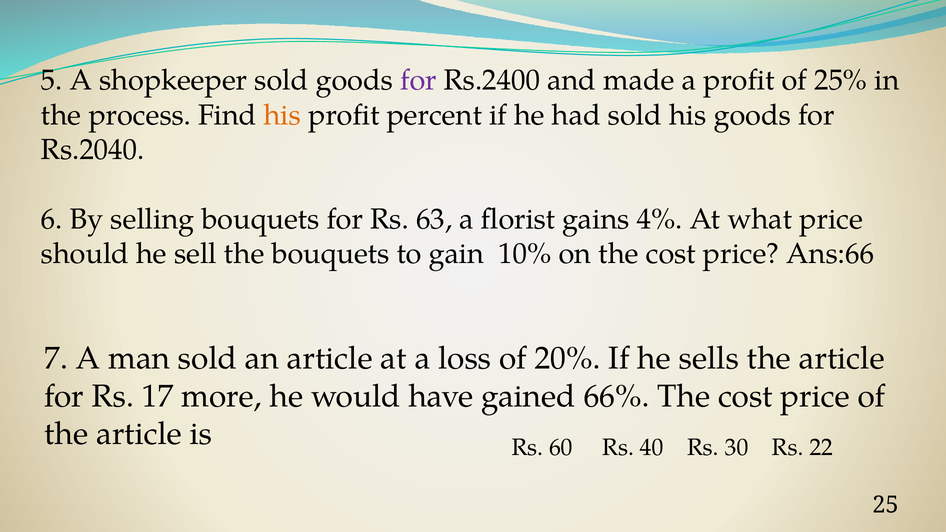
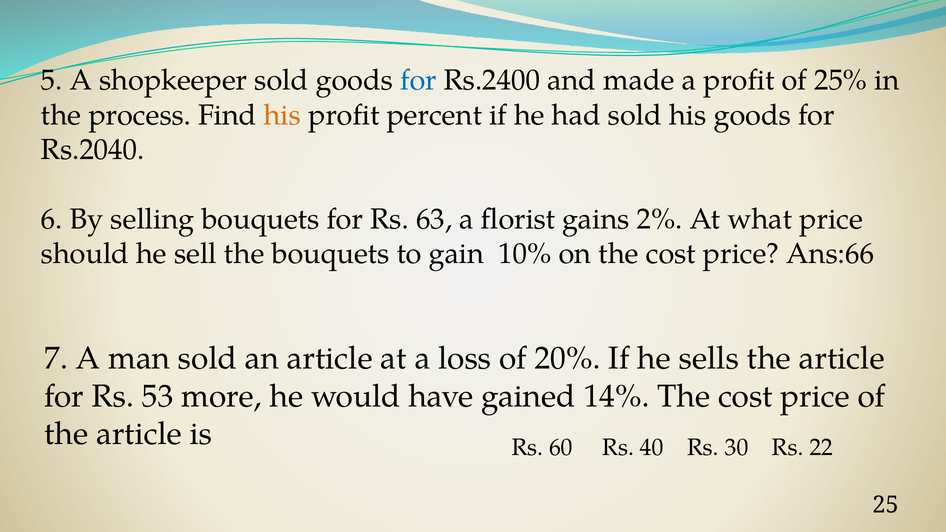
for colour: purple -> blue (418, 80)
4%: 4% -> 2% (660, 219)
17: 17 -> 53 (158, 396)
66%: 66% -> 14% (617, 396)
